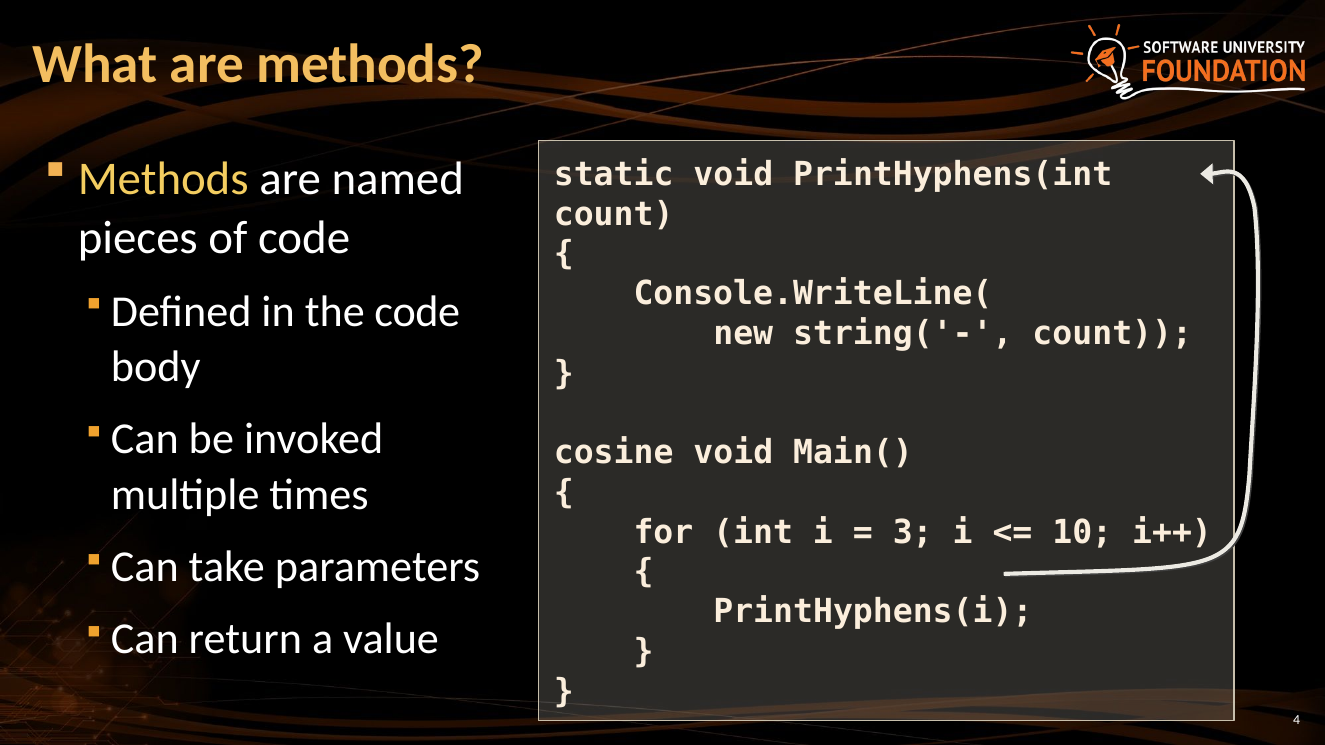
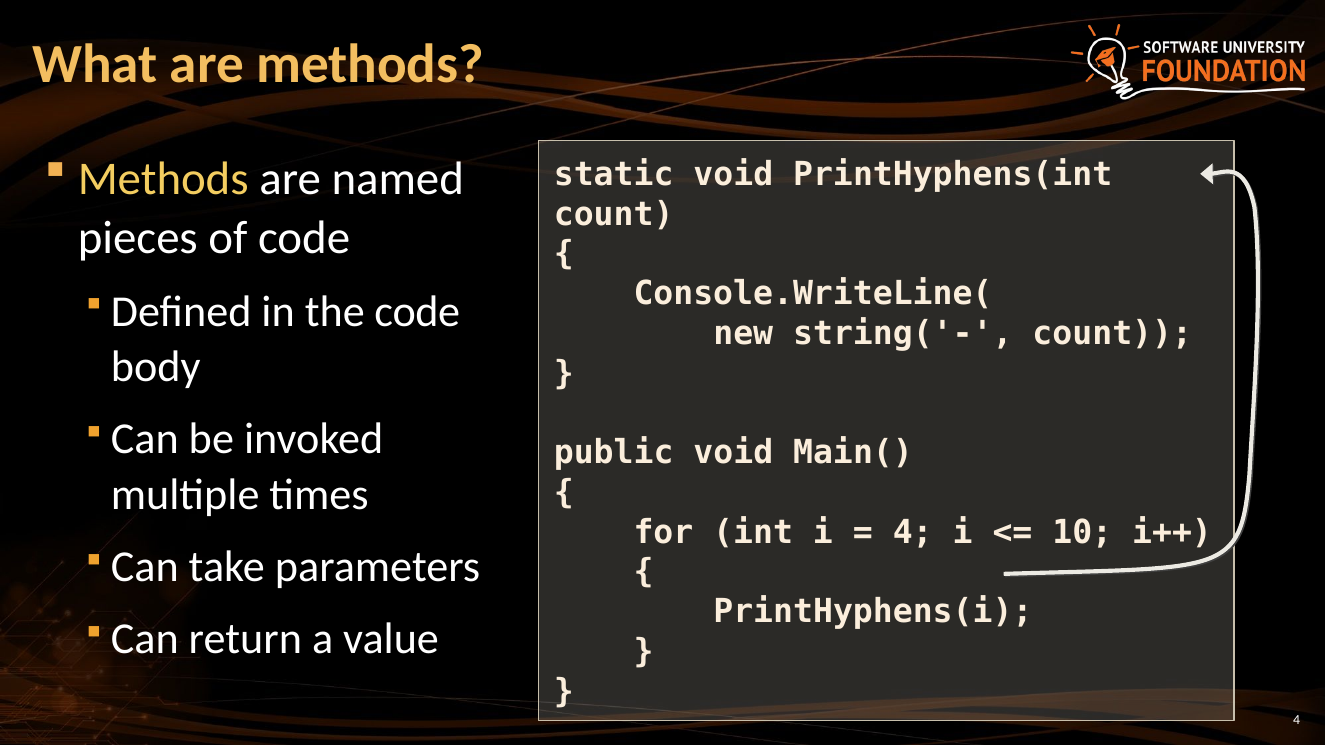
cosine: cosine -> public (614, 453)
3: 3 -> 4 (913, 533)
